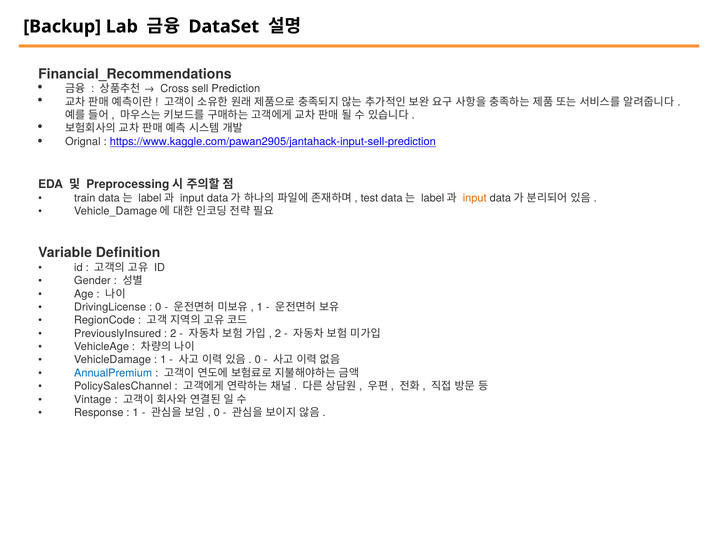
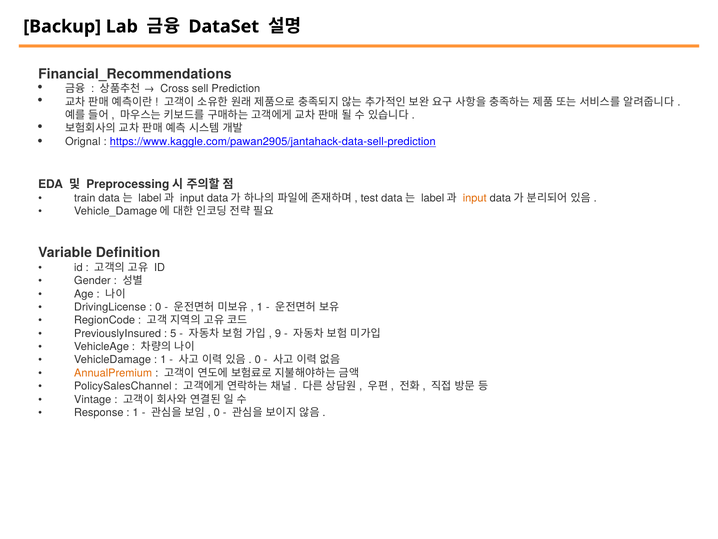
https://www.kaggle.com/pawan2905/jantahack-input-sell-prediction: https://www.kaggle.com/pawan2905/jantahack-input-sell-prediction -> https://www.kaggle.com/pawan2905/jantahack-data-sell-prediction (273, 141)
2: 2 -> 5 (173, 333)
2: 2 -> 9 (278, 333)
AnnualPremium colour: blue -> orange (113, 373)
